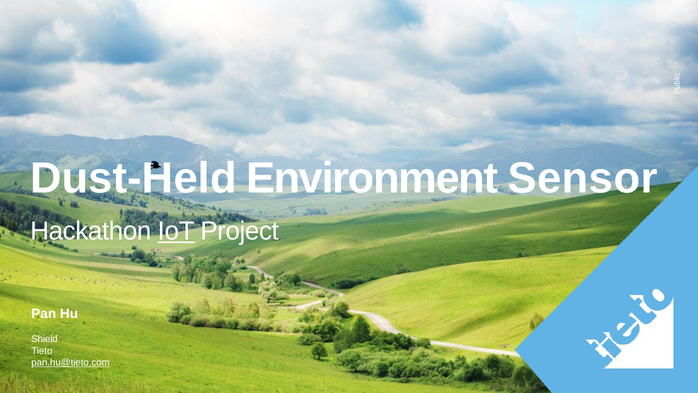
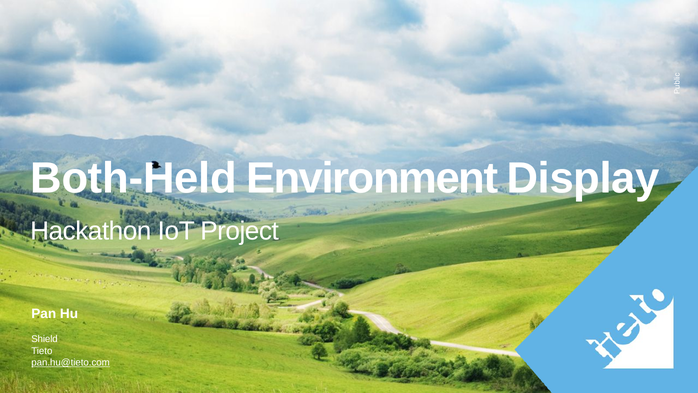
Dust-Held: Dust-Held -> Both-Held (134, 178)
Sensor: Sensor -> Display (583, 178)
IoT underline: present -> none (176, 231)
